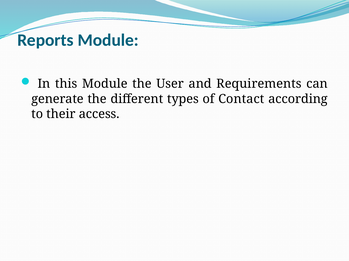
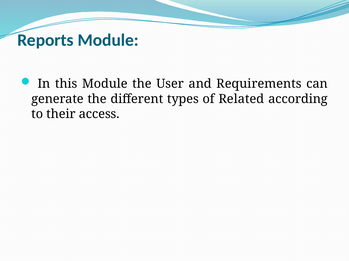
Contact: Contact -> Related (241, 99)
